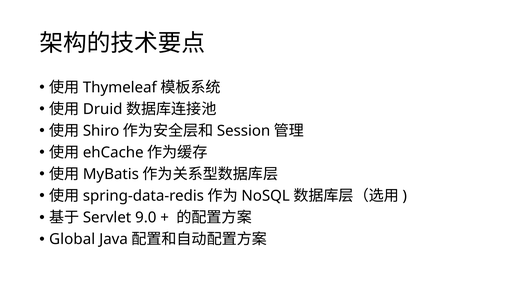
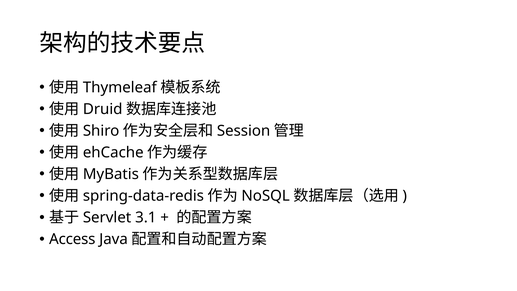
9.0: 9.0 -> 3.1 (146, 217)
Global: Global -> Access (72, 239)
